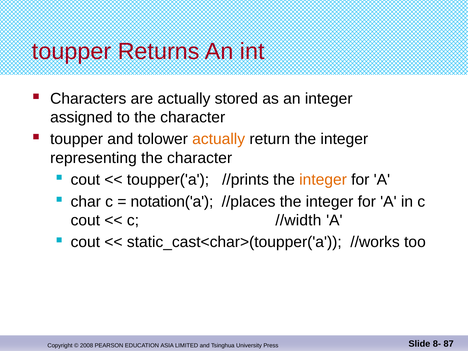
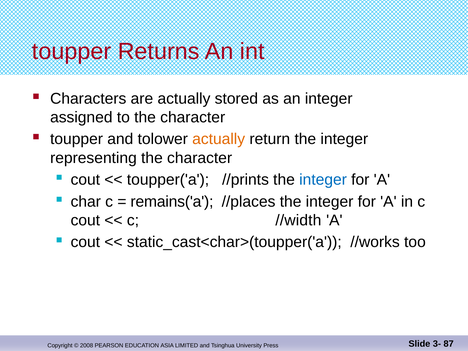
integer colour: orange -> blue (323, 180)
notation('a: notation('a -> remains('a (172, 202)
8-: 8- -> 3- (437, 344)
